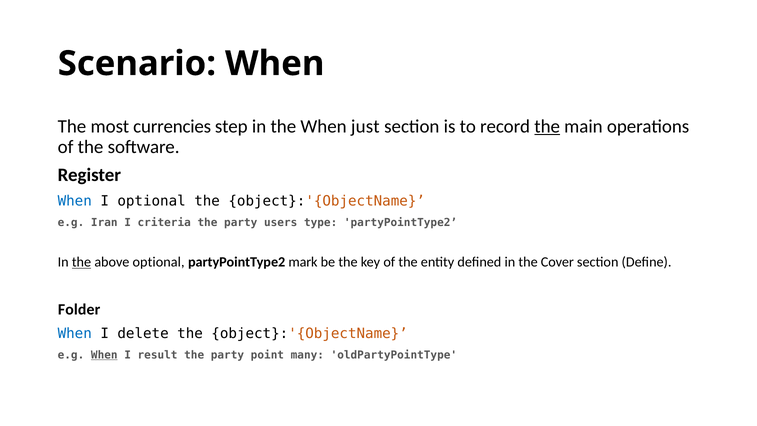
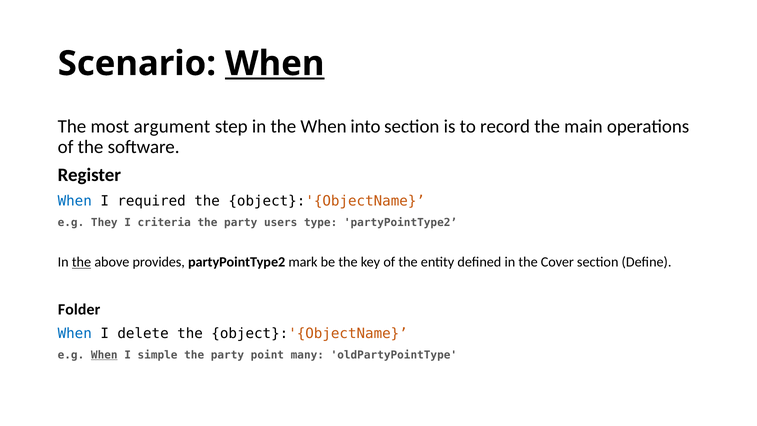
When underline: none -> present (275, 64)
currencies: currencies -> argument (172, 126)
just: just -> into (365, 126)
the underline: present -> none (547, 126)
I optional: optional -> required (152, 201)
Iran: Iran -> They (104, 222)
above optional: optional -> provides (159, 262)
result: result -> simple (158, 355)
